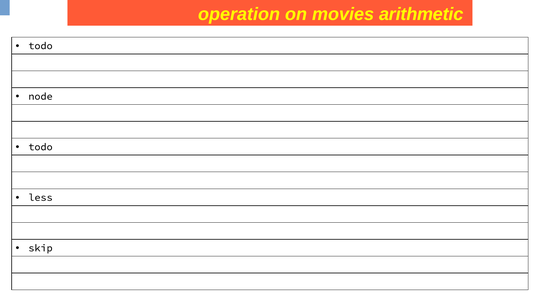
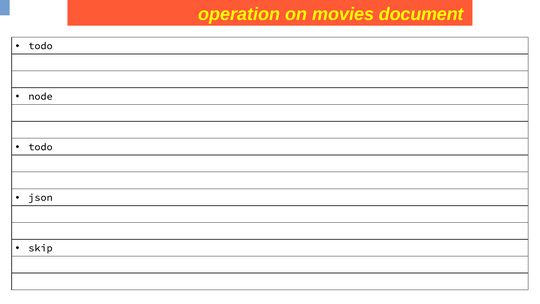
arithmetic: arithmetic -> document (421, 14)
less: less -> json (40, 197)
